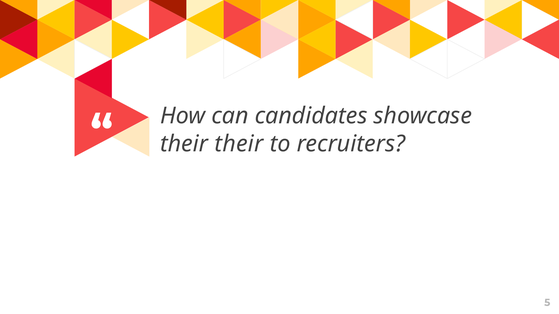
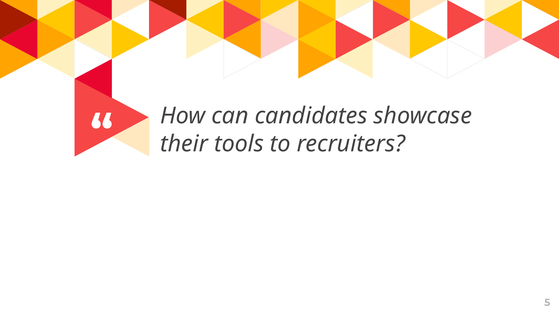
their their: their -> tools (239, 144)
